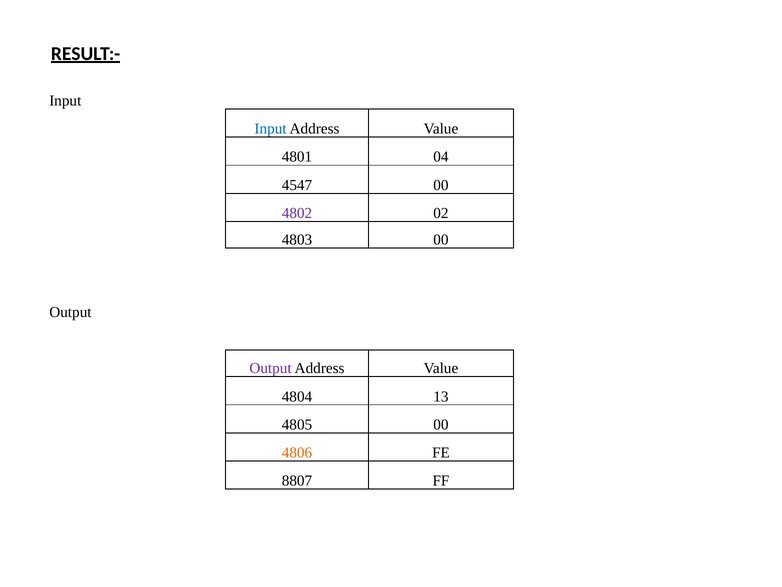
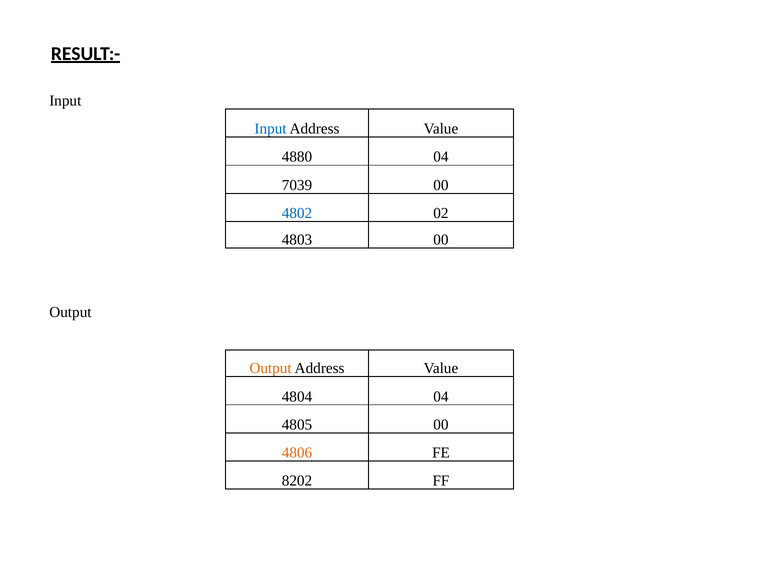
4801: 4801 -> 4880 (297, 157)
4547: 4547 -> 7039 (297, 185)
4802 colour: purple -> blue (297, 213)
Output colour: purple -> orange (271, 368)
4804 13: 13 -> 04 (441, 396)
8807: 8807 -> 8202 (297, 480)
